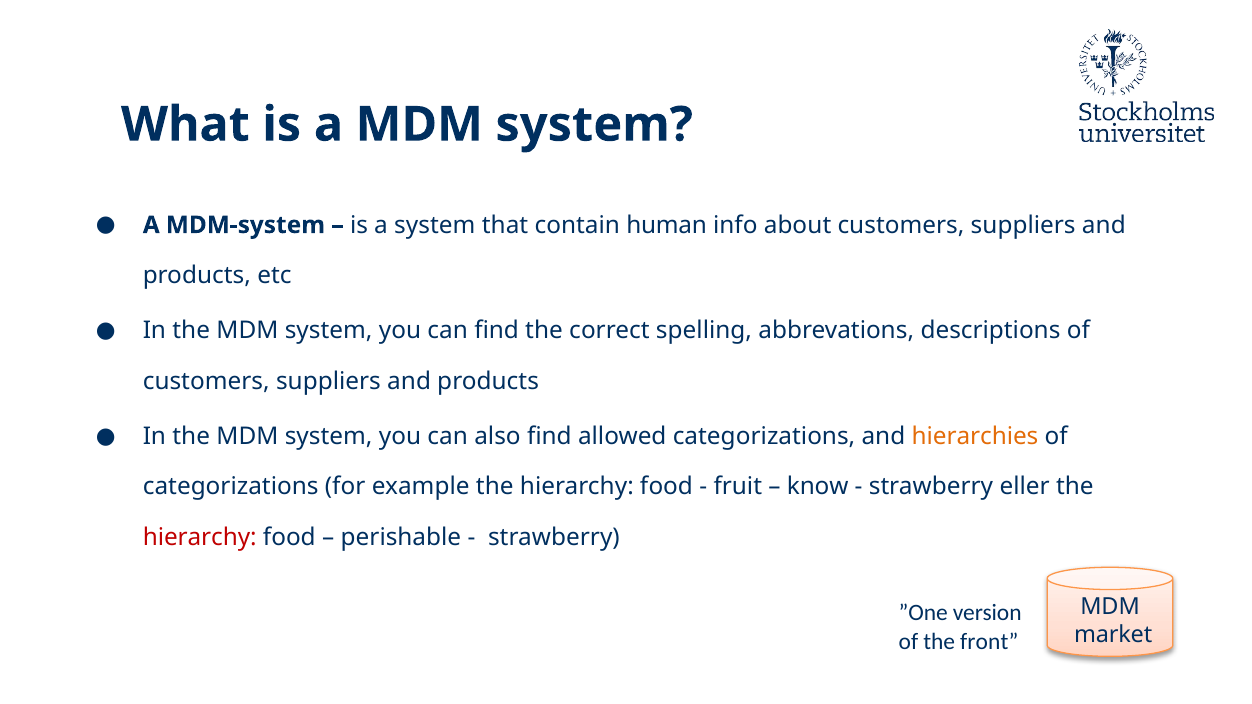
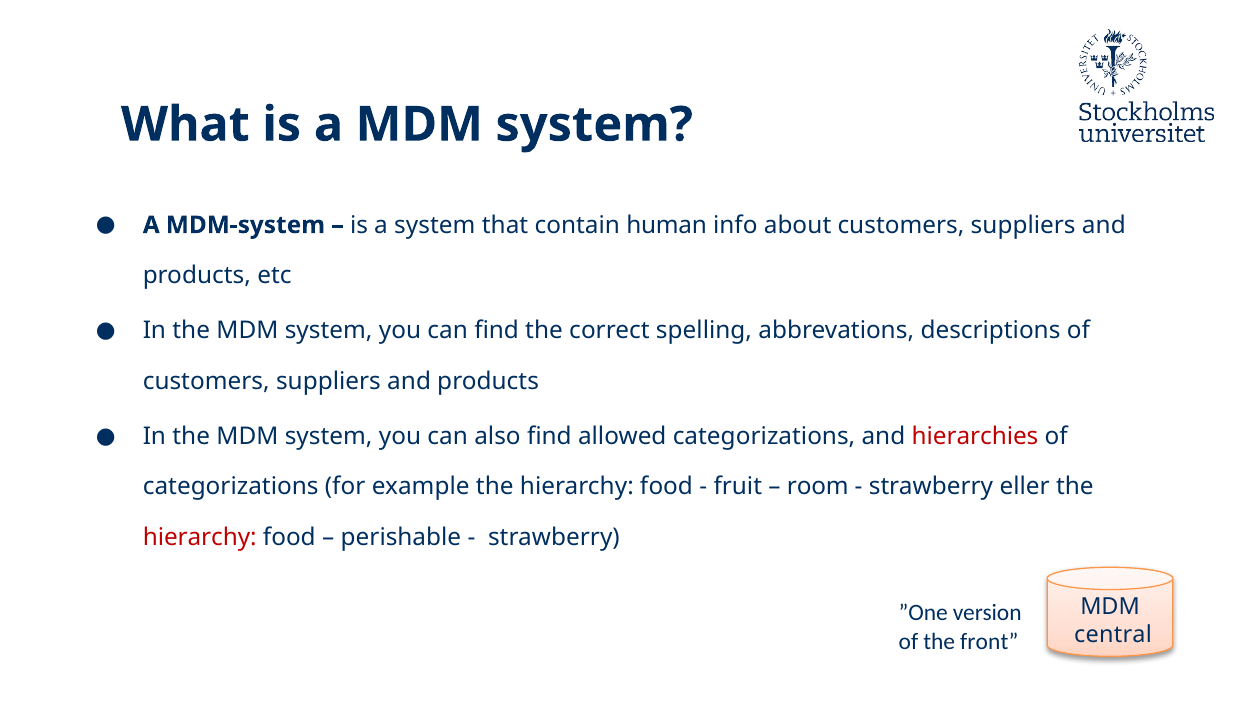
hierarchies colour: orange -> red (975, 437)
know: know -> room (818, 487)
market: market -> central (1113, 635)
